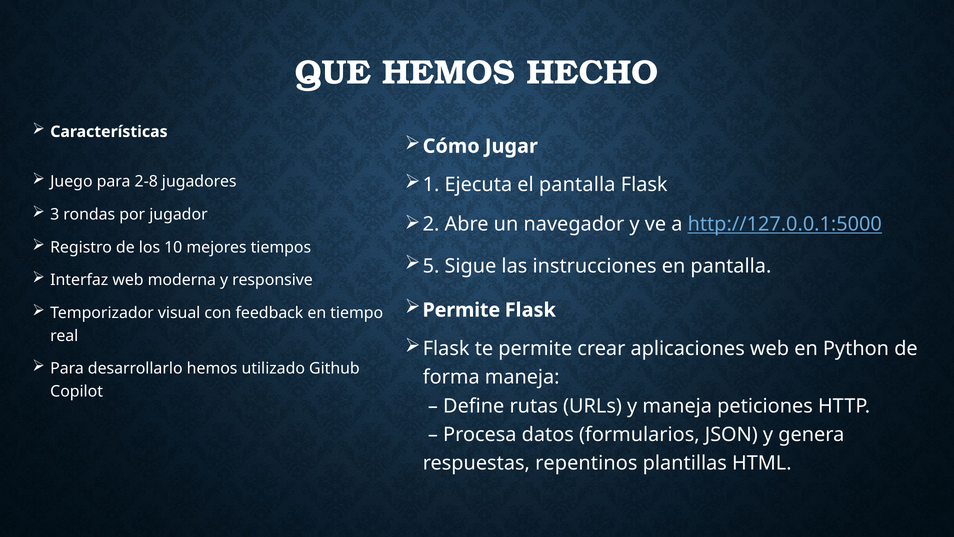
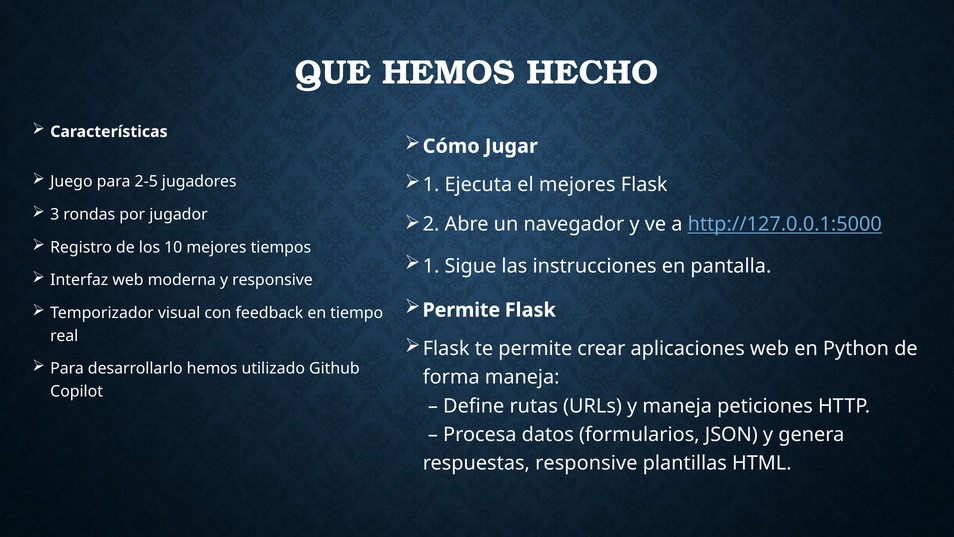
2-8: 2-8 -> 2-5 (146, 182)
el pantalla: pantalla -> mejores (577, 185)
5: 5 -> 1 (431, 266)
respuestas repentinos: repentinos -> responsive (586, 463)
